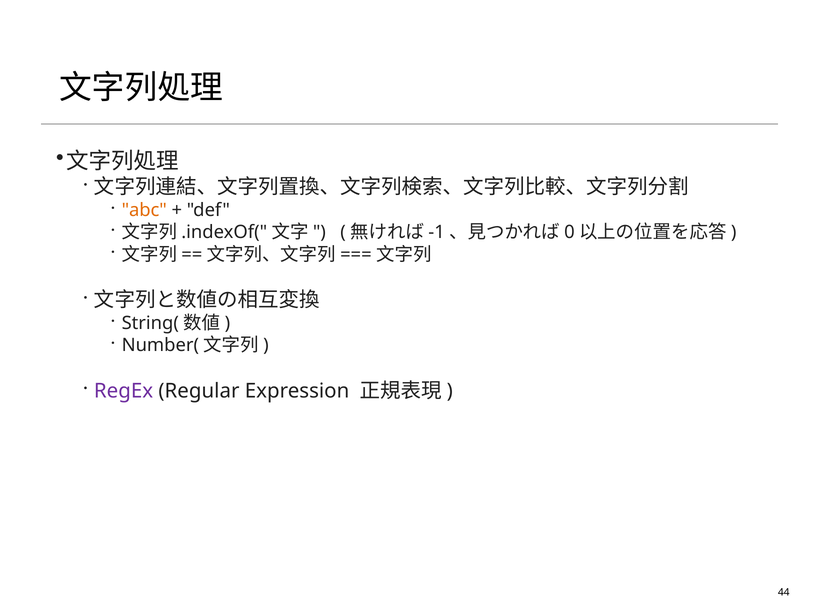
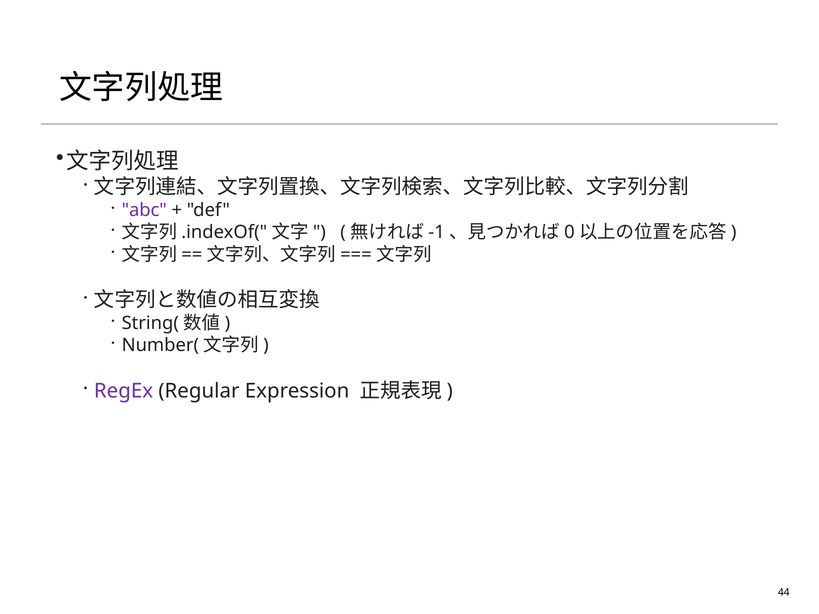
abc colour: orange -> purple (144, 210)
